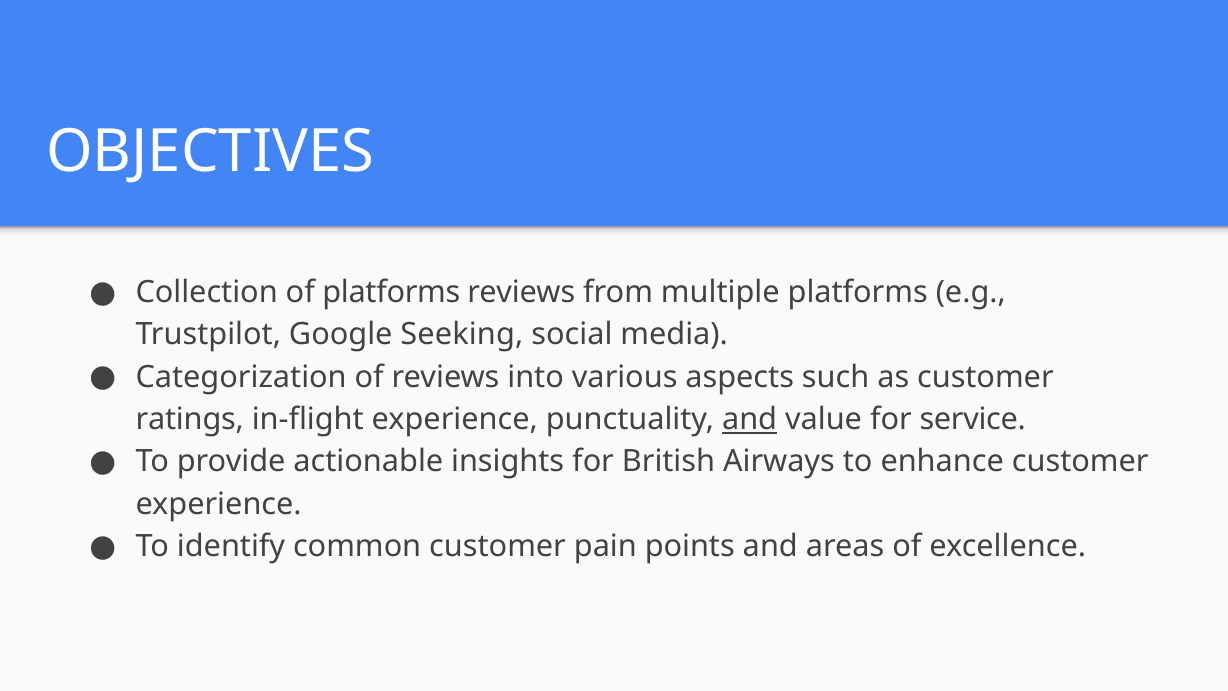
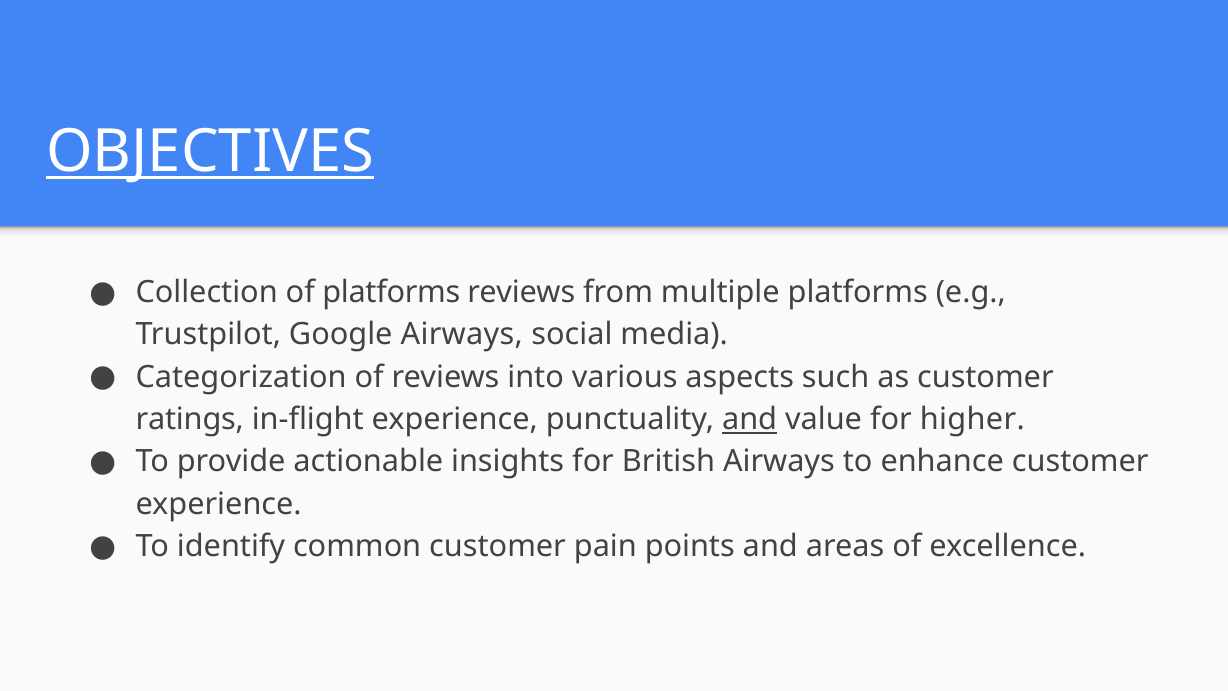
OBJECTIVES underline: none -> present (210, 152)
Google Seeking: Seeking -> Airways (462, 335)
service: service -> higher (972, 419)
